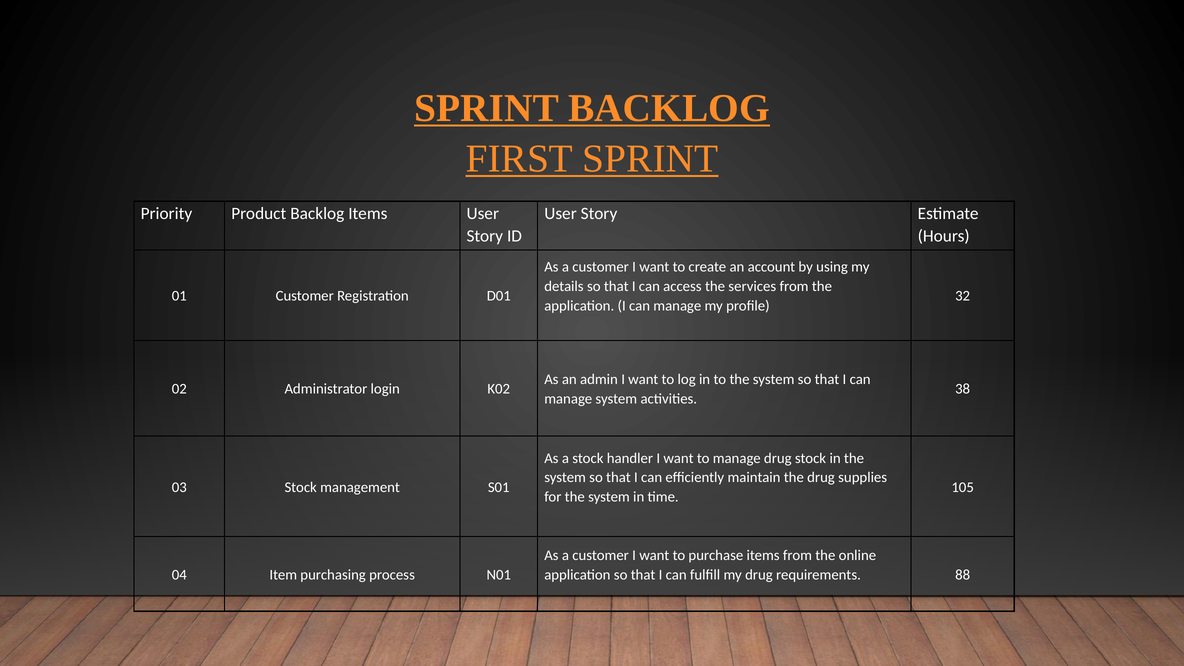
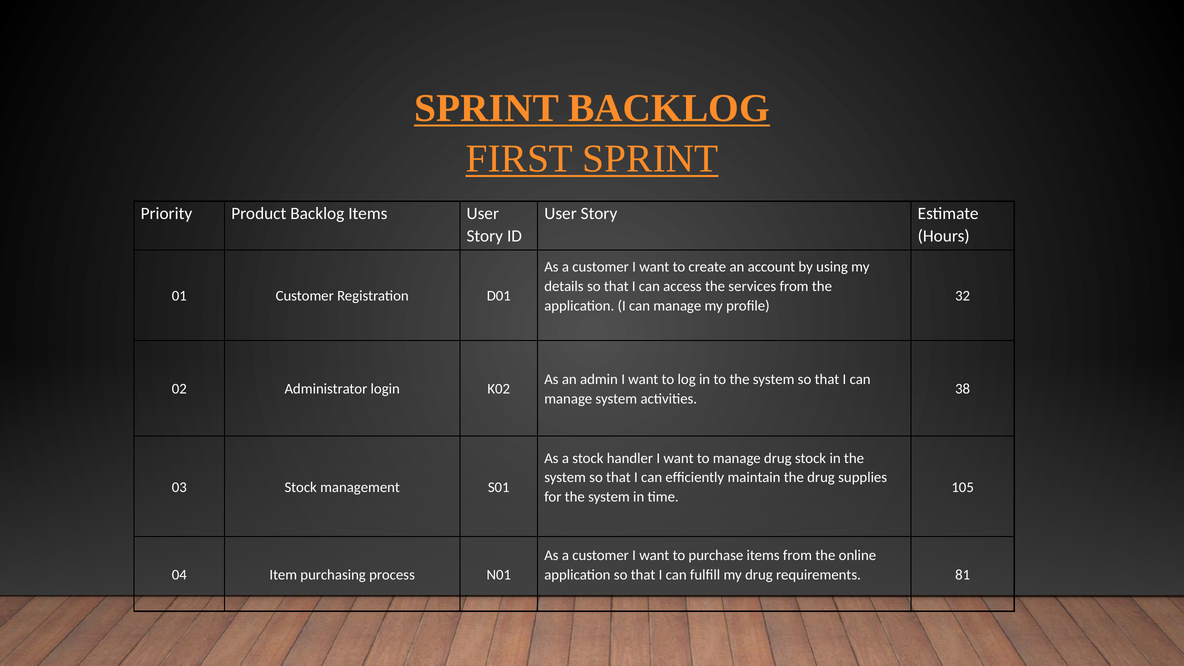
88: 88 -> 81 (963, 575)
